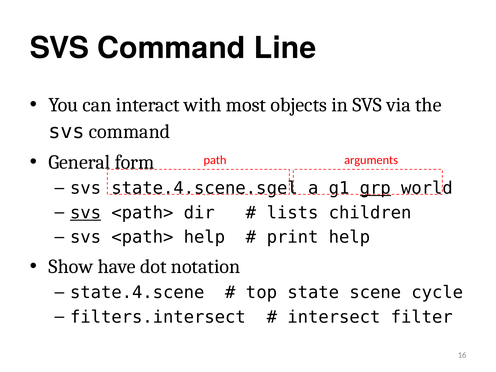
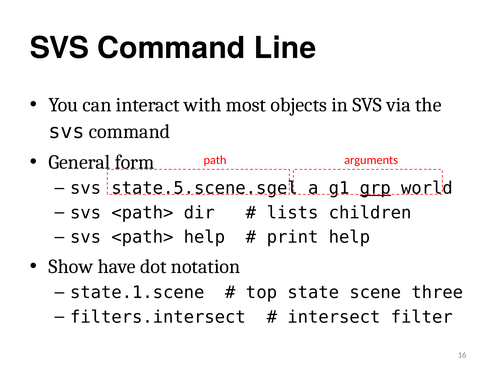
state.4.scene.sgel: state.4.scene.sgel -> state.5.scene.sgel (205, 188)
svs underline: present -> none (86, 213)
state.4.scene: state.4.scene -> state.1.scene (137, 293)
cycle: cycle -> three (437, 293)
